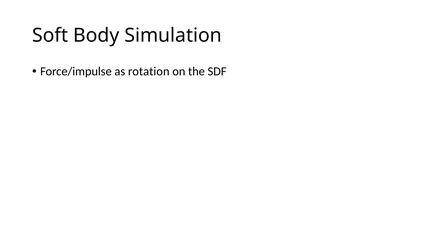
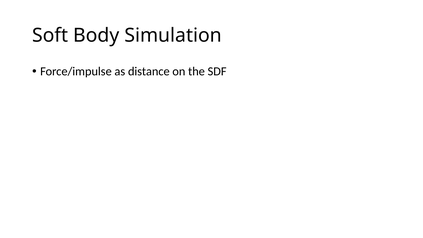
rotation: rotation -> distance (149, 72)
